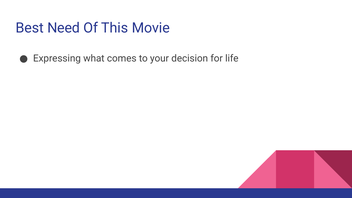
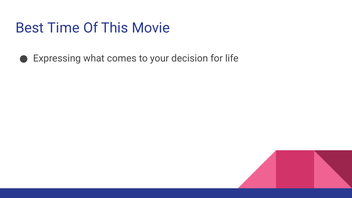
Need: Need -> Time (63, 28)
